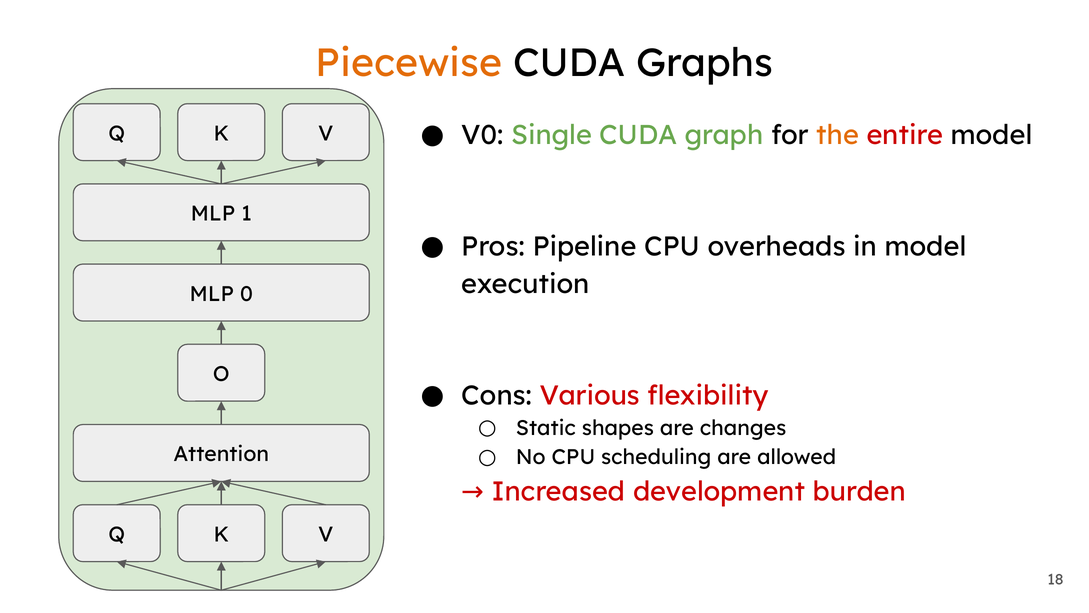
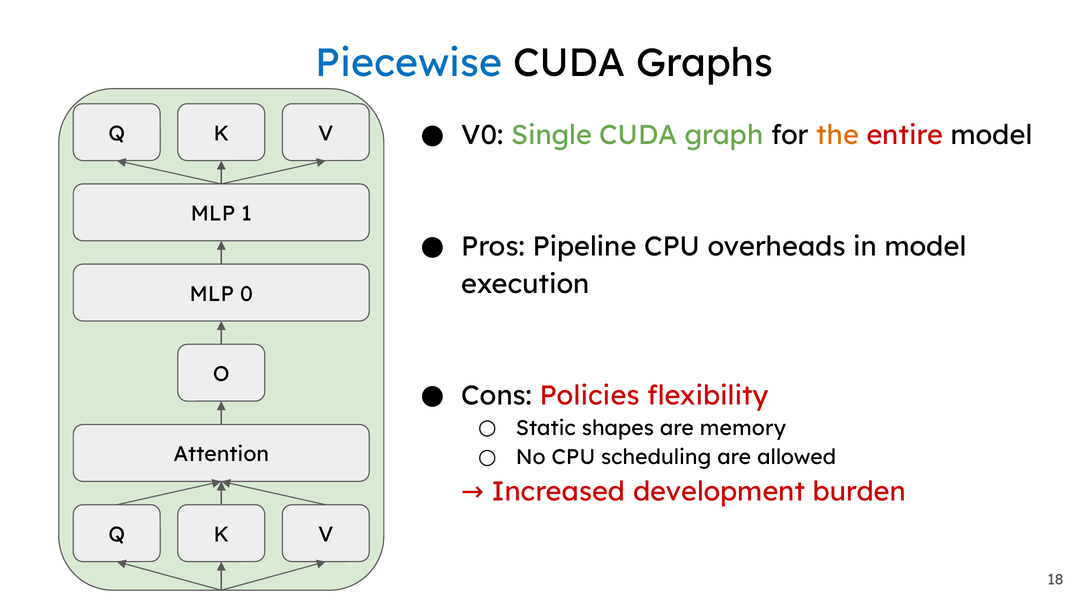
Piecewise colour: orange -> blue (409, 63)
Various: Various -> Policies (590, 395)
changes: changes -> memory (743, 428)
